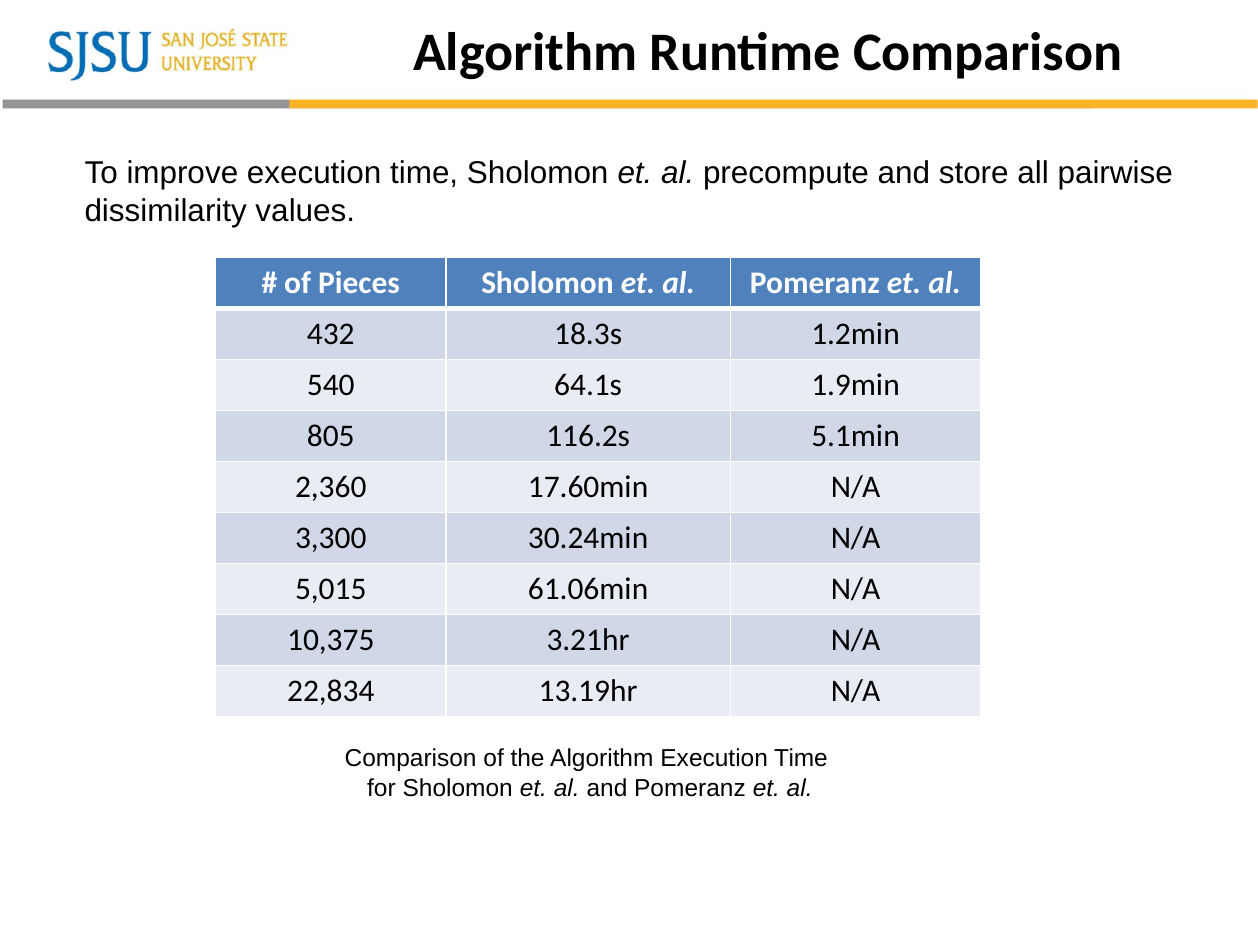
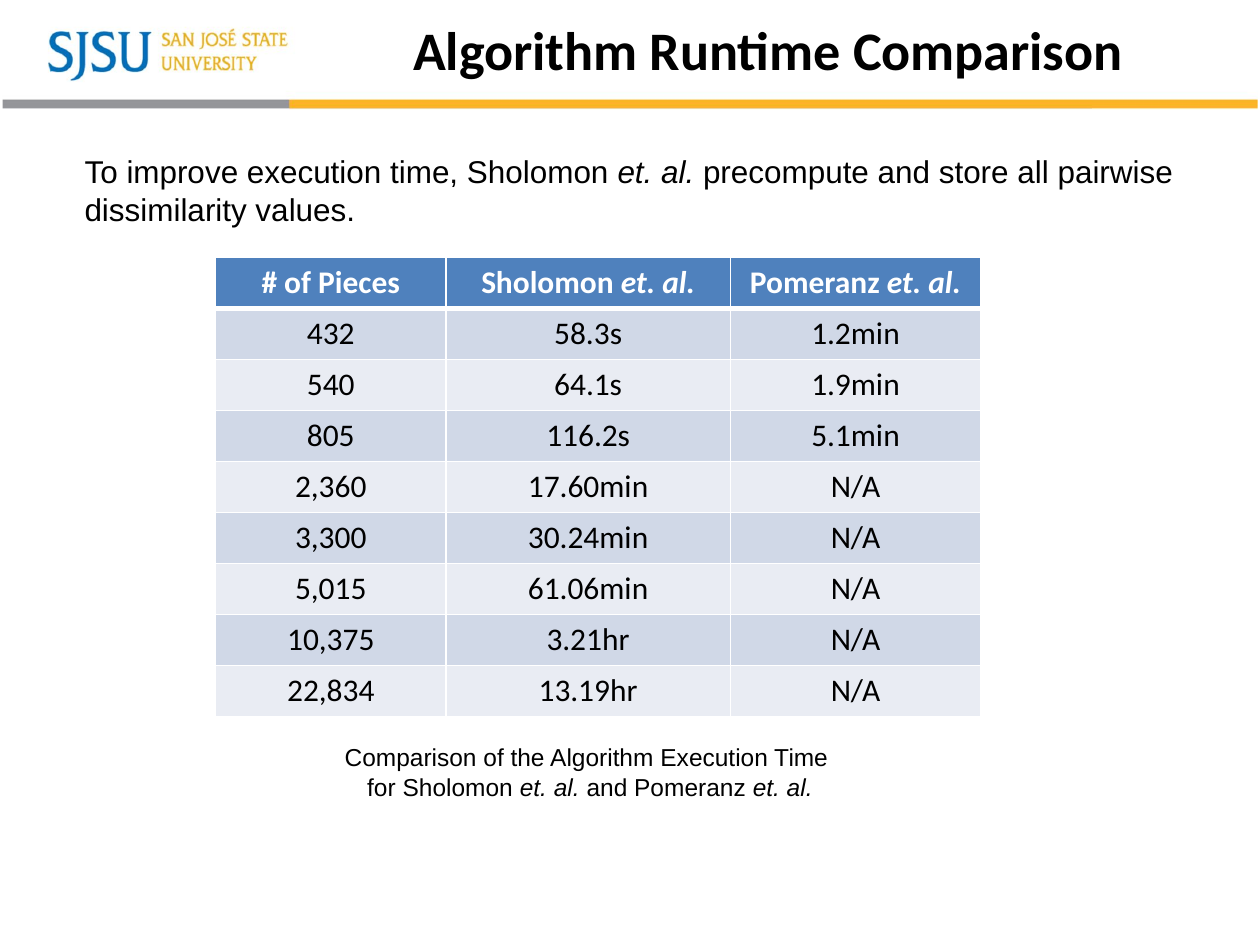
18.3s: 18.3s -> 58.3s (588, 334)
